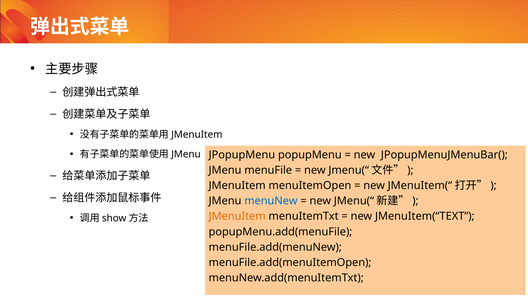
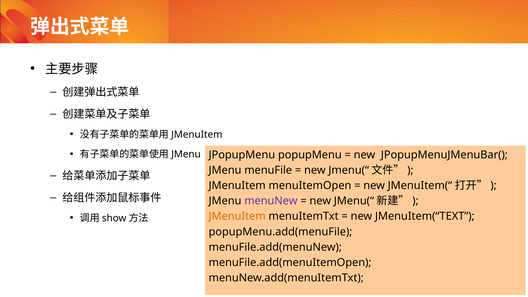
menuNew colour: blue -> purple (271, 201)
